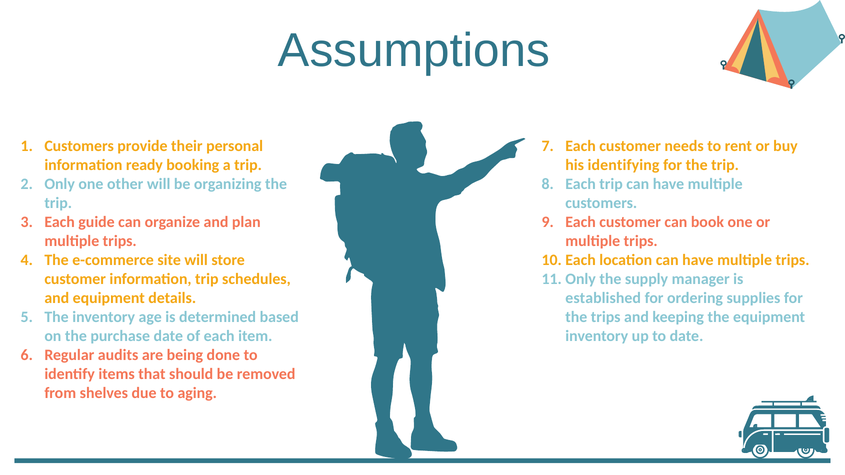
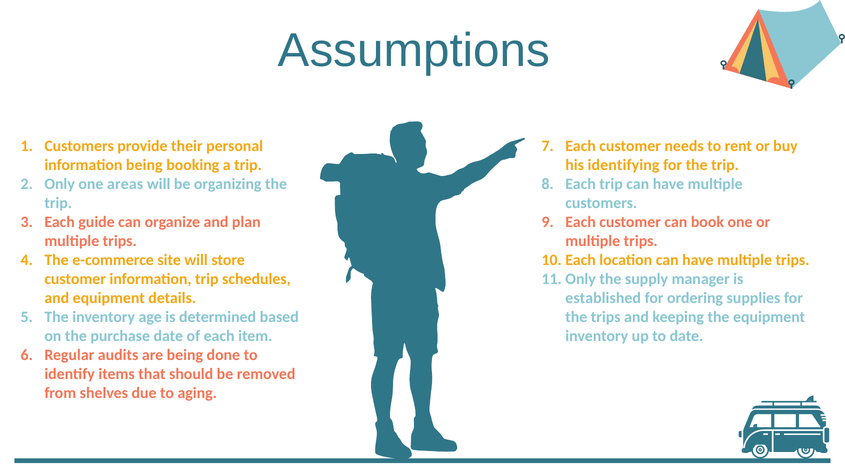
information ready: ready -> being (144, 165)
other: other -> areas (125, 184)
